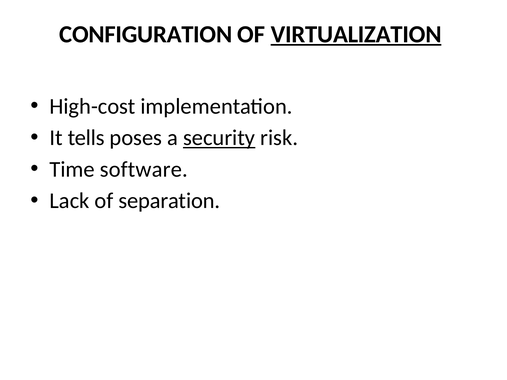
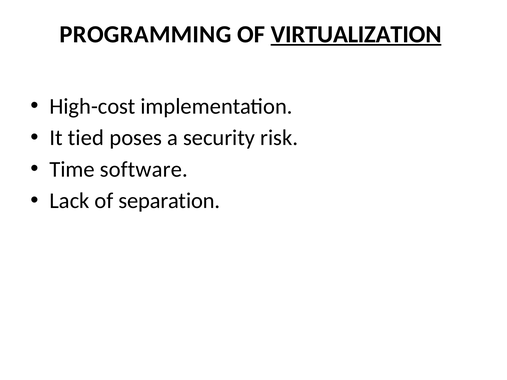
CONFIGURATION: CONFIGURATION -> PROGRAMMING (146, 34)
tells: tells -> tied (86, 138)
security underline: present -> none (219, 138)
